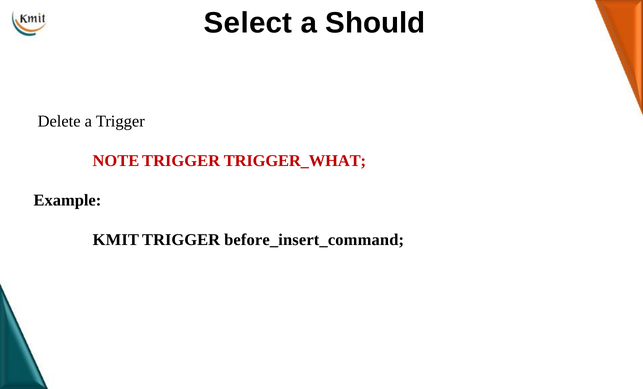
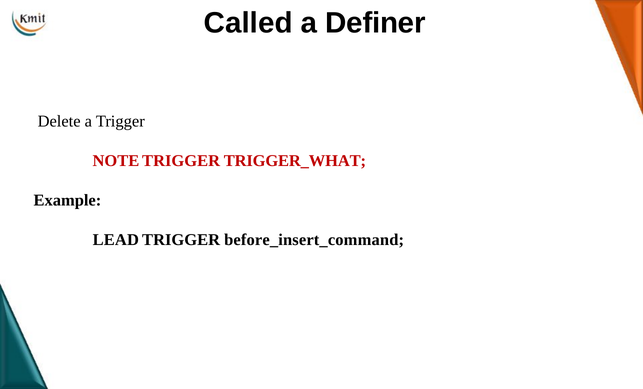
Select: Select -> Called (248, 23)
Should: Should -> Definer (376, 23)
KMIT: KMIT -> LEAD (116, 240)
